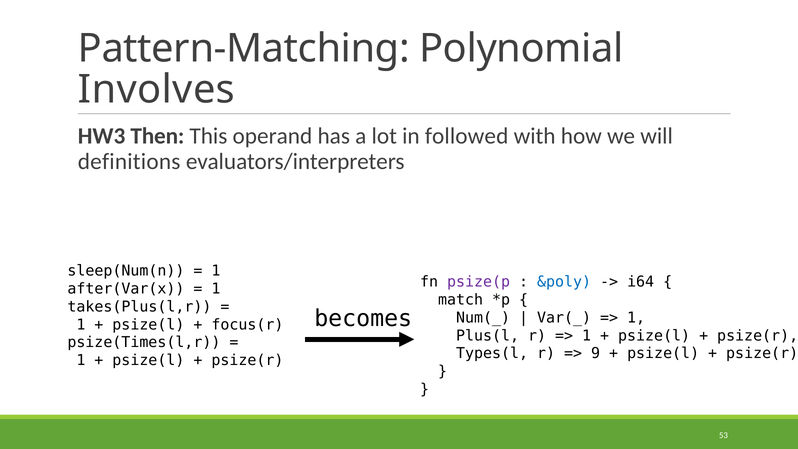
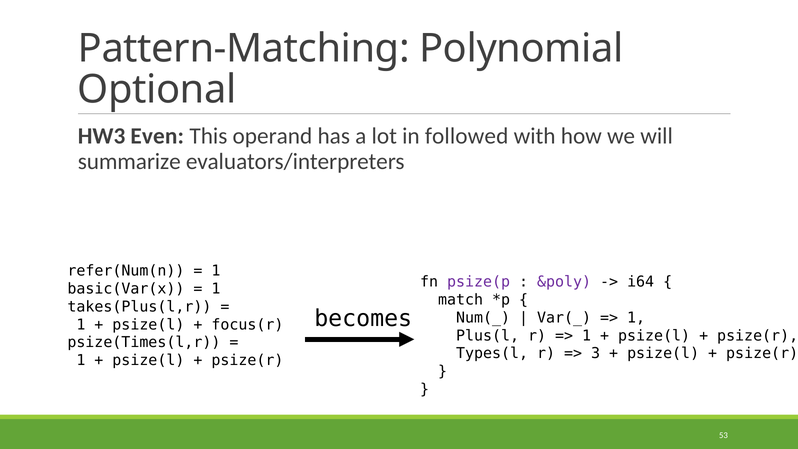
Involves: Involves -> Optional (157, 89)
Then: Then -> Even (157, 136)
definitions: definitions -> summarize (129, 161)
sleep(Num(n: sleep(Num(n -> refer(Num(n (126, 271)
&poly colour: blue -> purple (564, 282)
after(Var(x: after(Var(x -> basic(Var(x (126, 289)
9: 9 -> 3 (596, 353)
